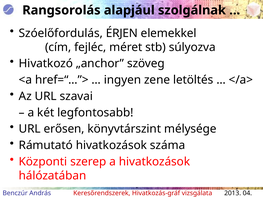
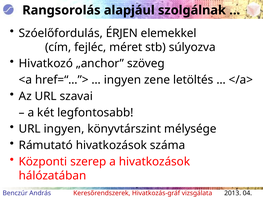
URL erősen: erősen -> ingyen (64, 129)
